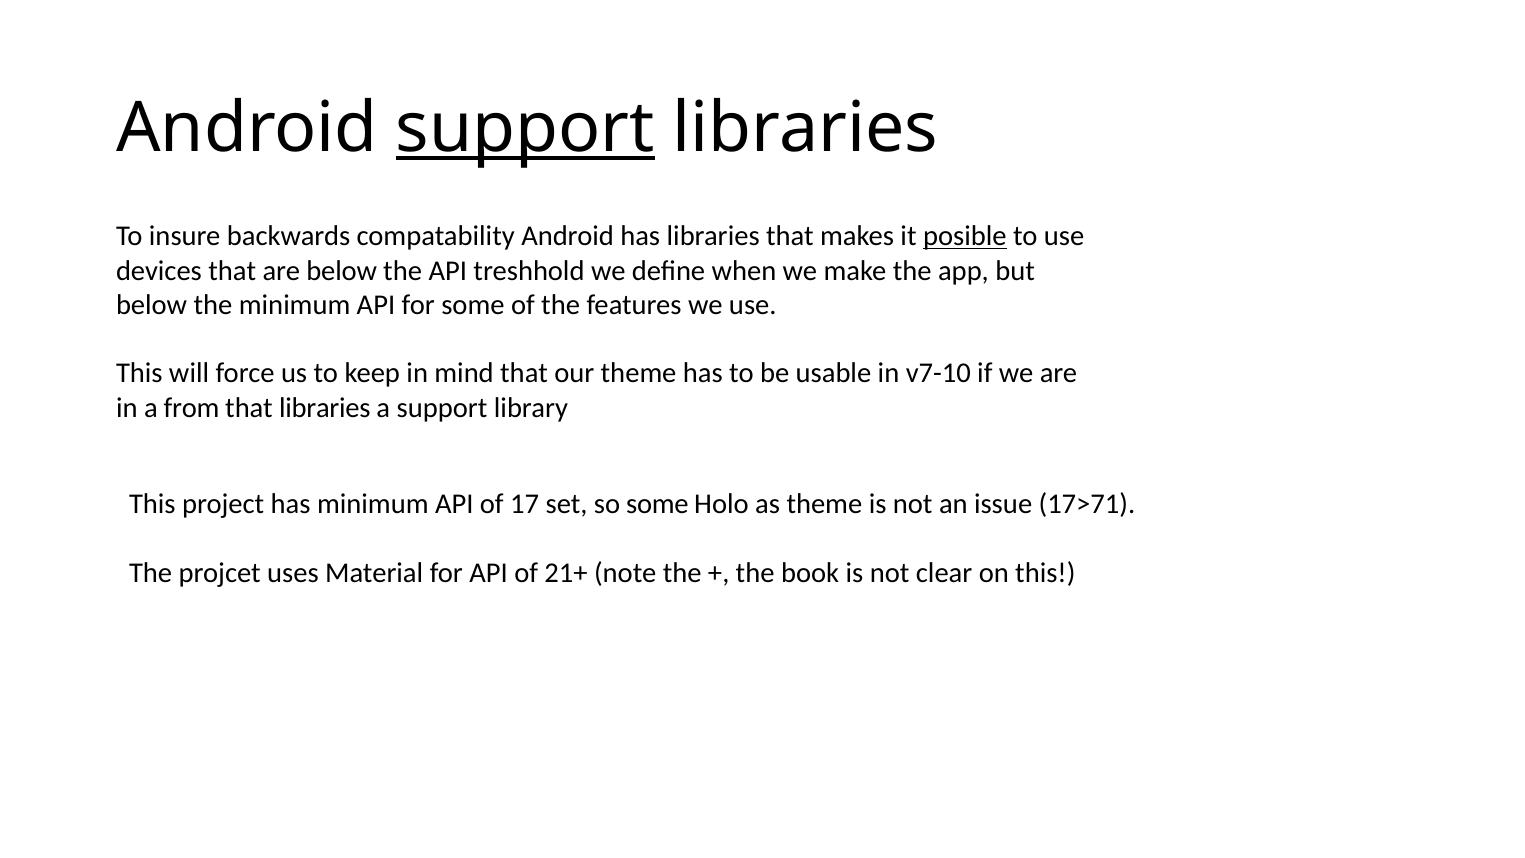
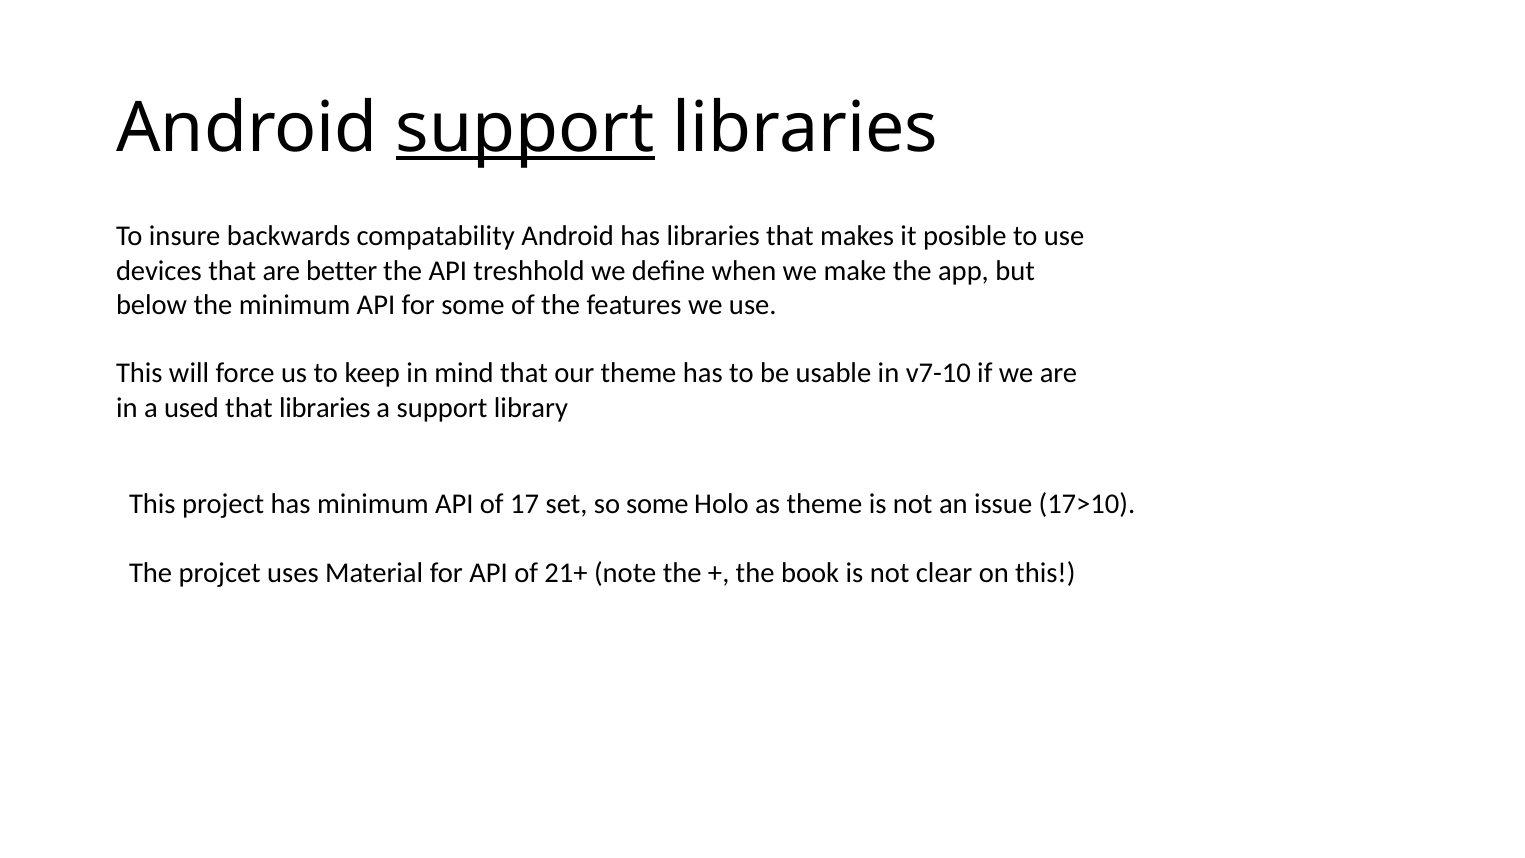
posible underline: present -> none (965, 236)
are below: below -> better (342, 271)
from: from -> used (191, 408)
17>71: 17>71 -> 17>10 (1087, 504)
